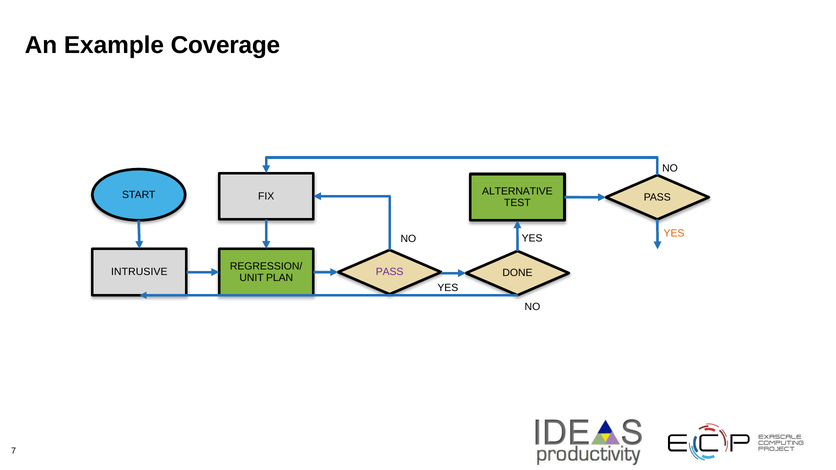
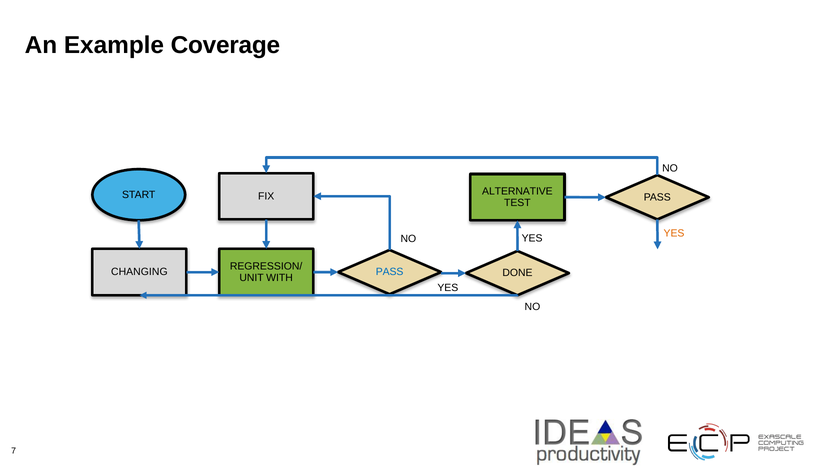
INTRUSIVE: INTRUSIVE -> CHANGING (139, 272)
PASS colour: purple -> blue (390, 272)
PLAN: PLAN -> WITH (280, 278)
